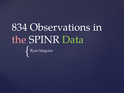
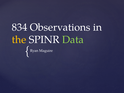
the colour: pink -> yellow (19, 40)
